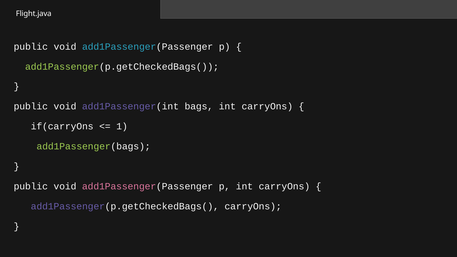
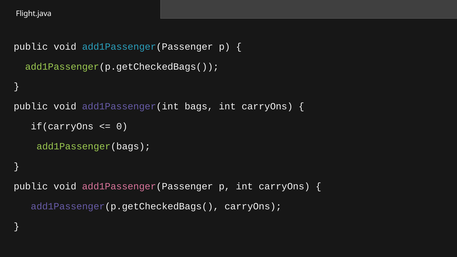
1: 1 -> 0 (122, 127)
